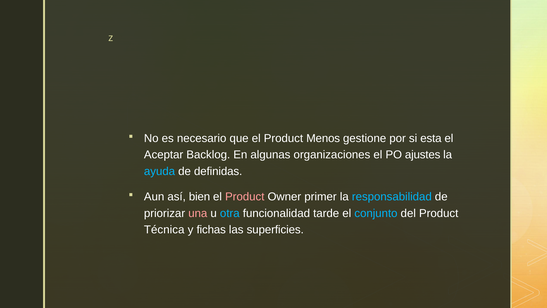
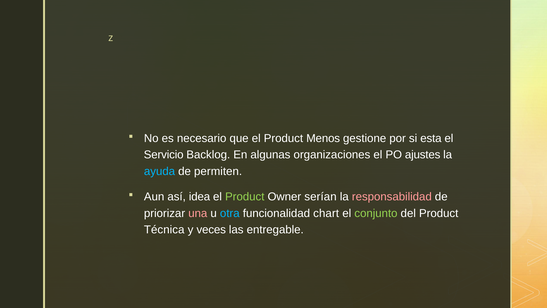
Aceptar: Aceptar -> Servicio (164, 155)
definidas: definidas -> permiten (218, 171)
bien: bien -> idea (199, 197)
Product colour: pink -> light green (245, 197)
primer: primer -> serían (320, 197)
responsabilidad colour: light blue -> pink (392, 197)
tarde: tarde -> chart (326, 213)
conjunto colour: light blue -> light green (376, 213)
fichas: fichas -> veces (211, 229)
superficies: superficies -> entregable (275, 229)
